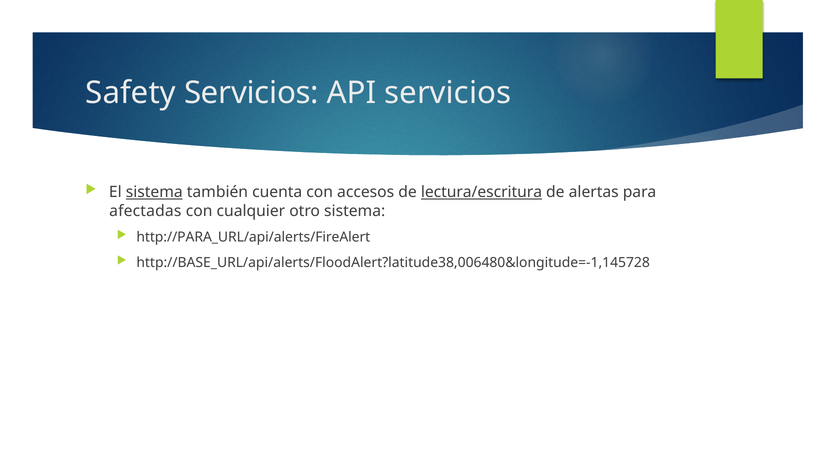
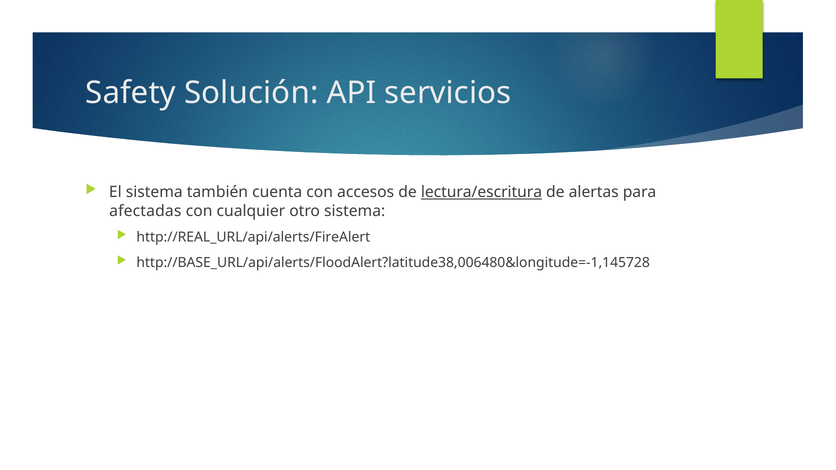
Safety Servicios: Servicios -> Solución (251, 93)
sistema underline: present -> none (154, 192)
http://PARA_URL/api/alerts/FireAlert: http://PARA_URL/api/alerts/FireAlert -> http://REAL_URL/api/alerts/FireAlert (253, 237)
